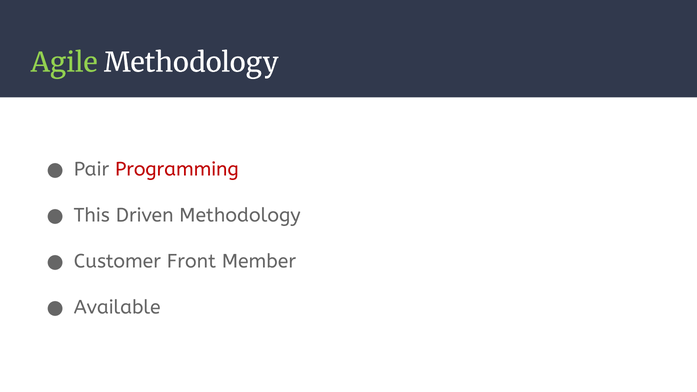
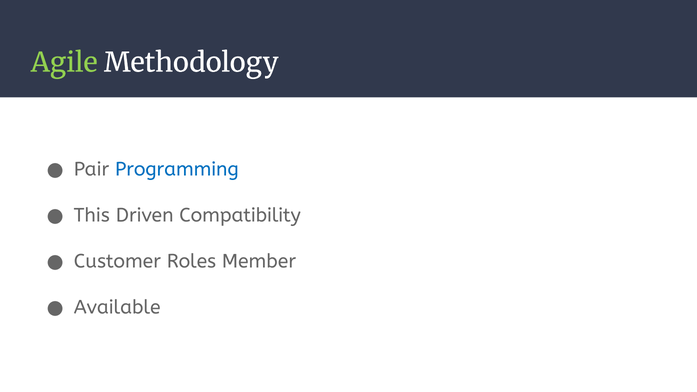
Programming colour: red -> blue (177, 170)
Driven Methodology: Methodology -> Compatibility (240, 216)
Front: Front -> Roles (191, 262)
